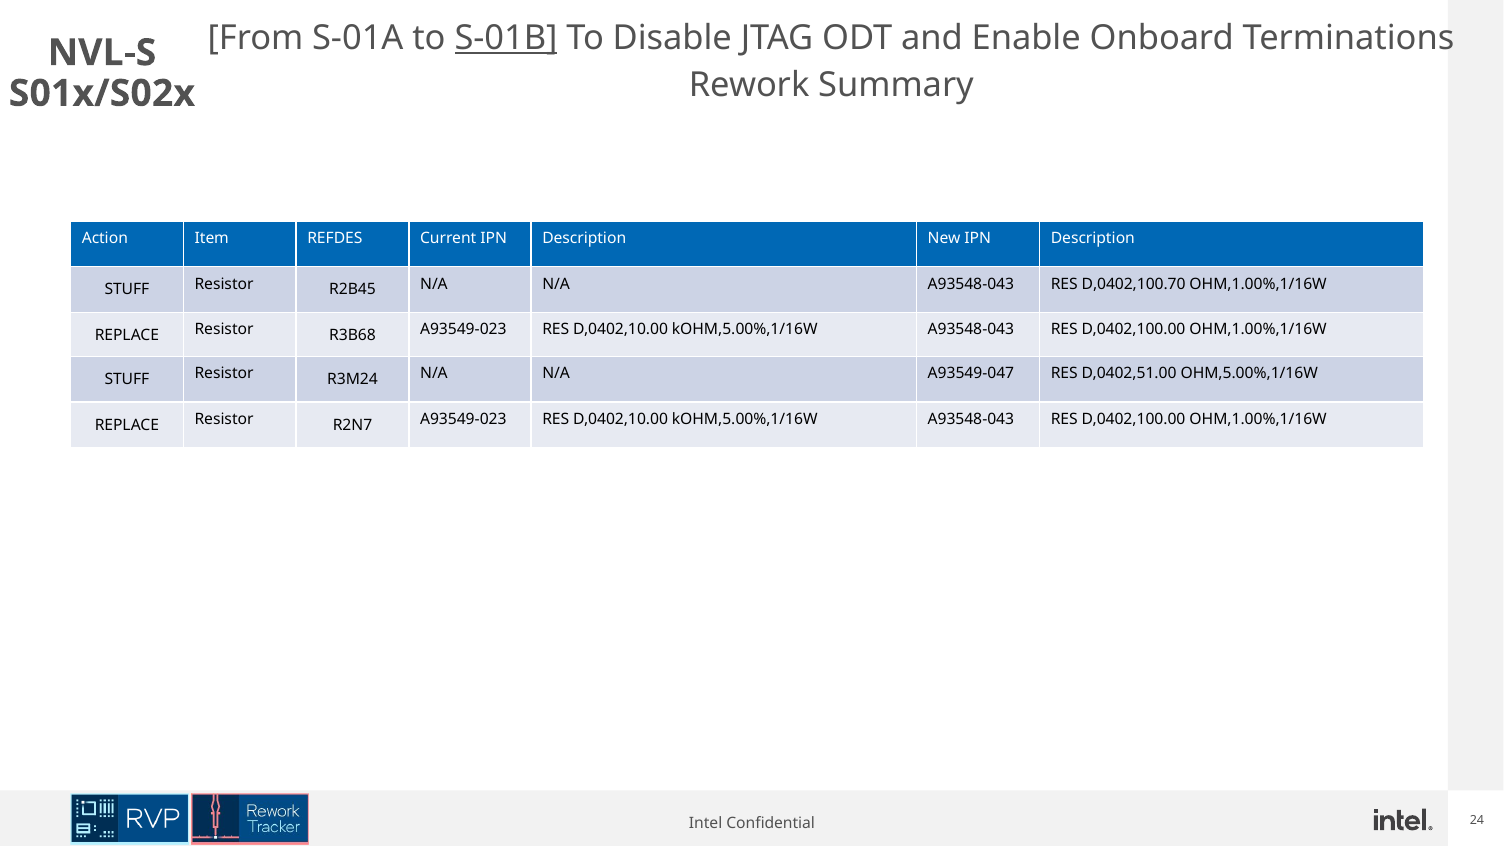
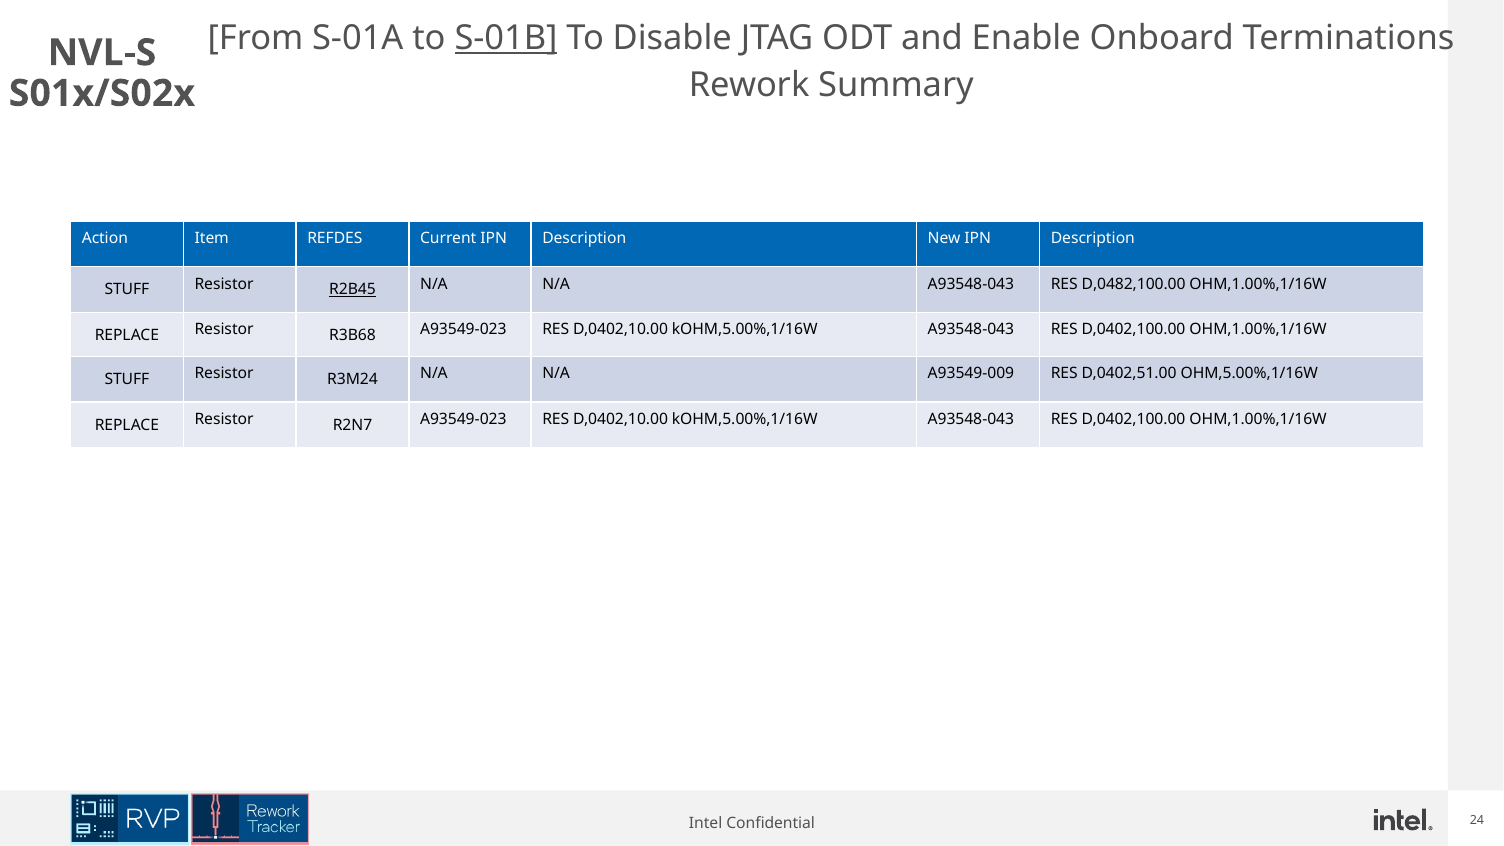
R2B45 underline: none -> present (353, 289)
D,0402,100.70: D,0402,100.70 -> D,0482,100.00 (1134, 284)
A93549-047: A93549-047 -> A93549-009 (971, 373)
